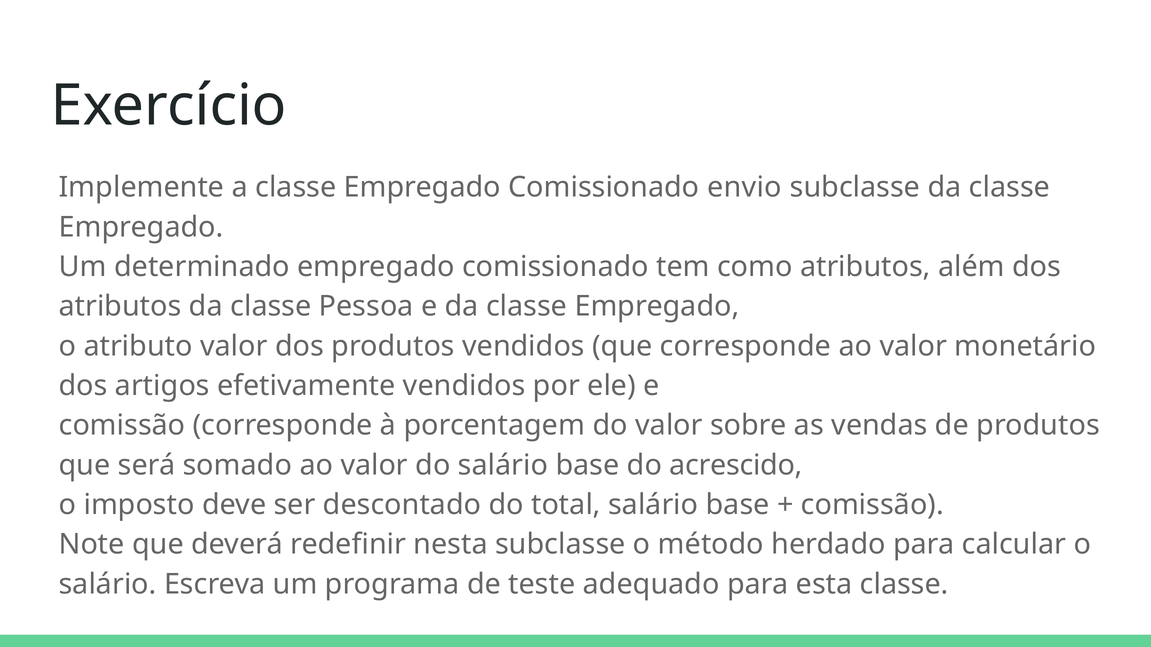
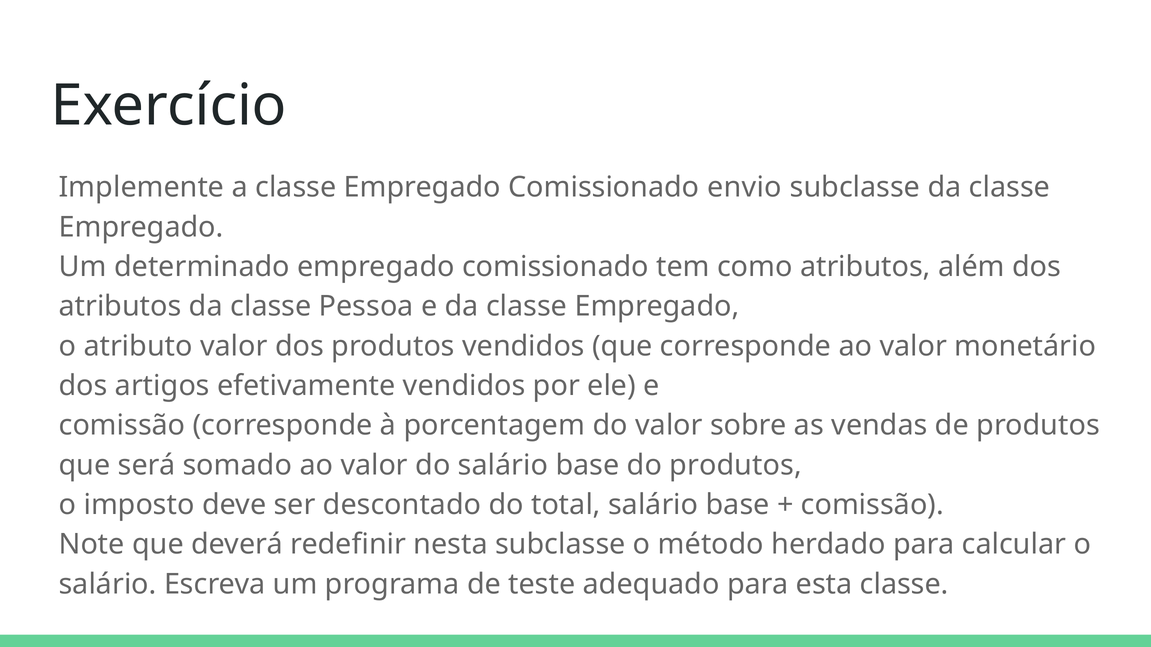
do acrescido: acrescido -> produtos (736, 465)
